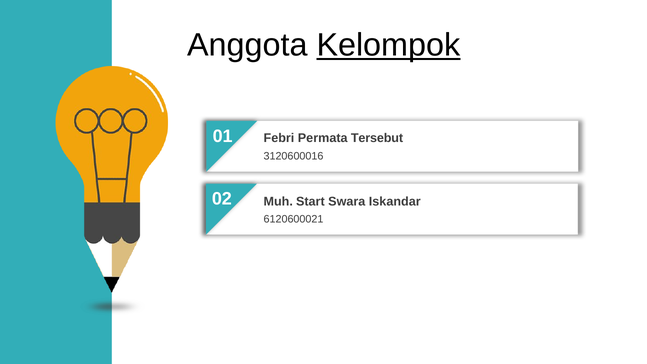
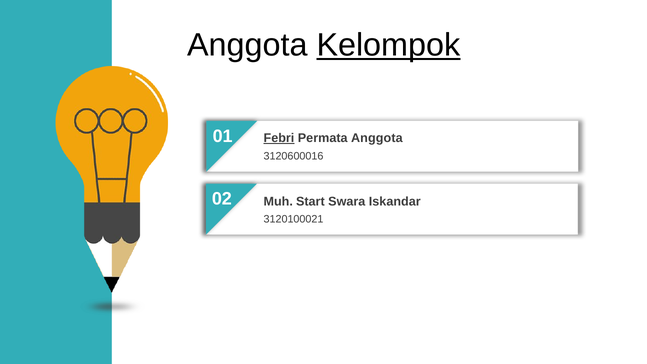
Febri underline: none -> present (279, 138)
Permata Tersebut: Tersebut -> Anggota (377, 138)
6120600021: 6120600021 -> 3120100021 (294, 219)
